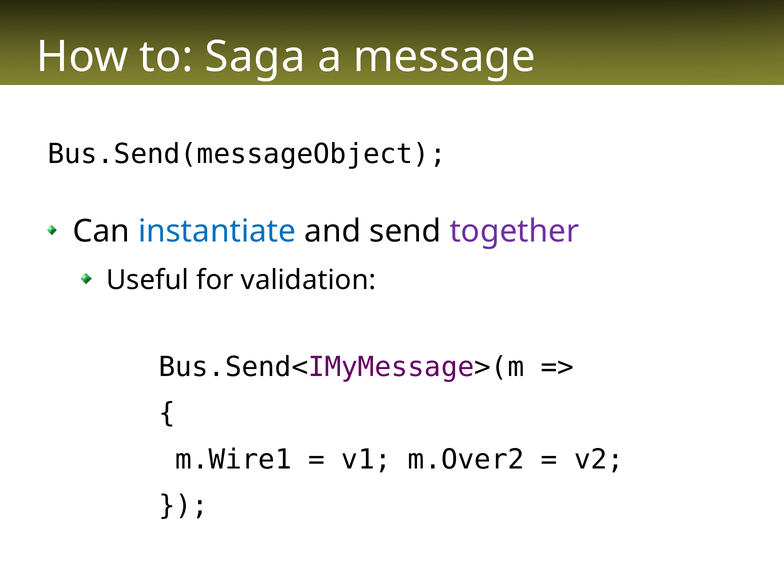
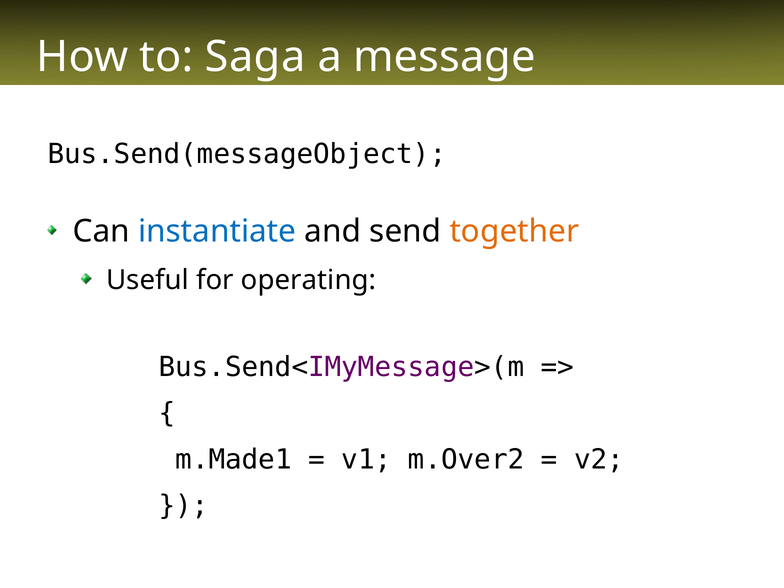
together colour: purple -> orange (514, 231)
validation: validation -> operating (309, 280)
m.Wire1: m.Wire1 -> m.Made1 (234, 459)
